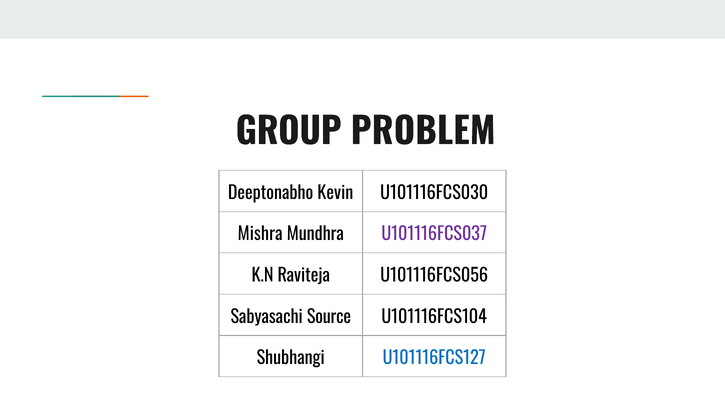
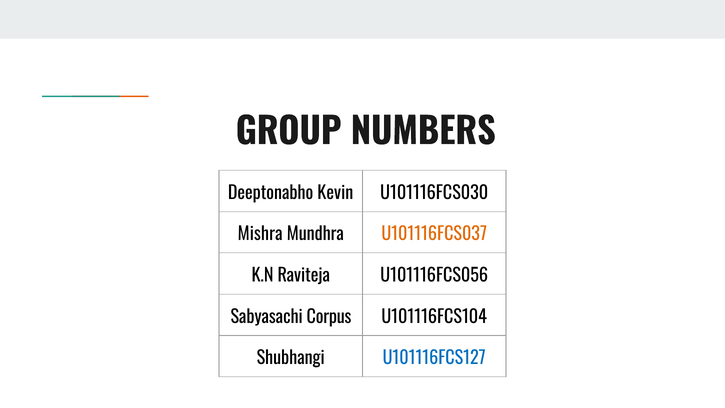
PROBLEM: PROBLEM -> NUMBERS (423, 132)
U101116FCS037 colour: purple -> orange (434, 234)
Source: Source -> Corpus (329, 317)
